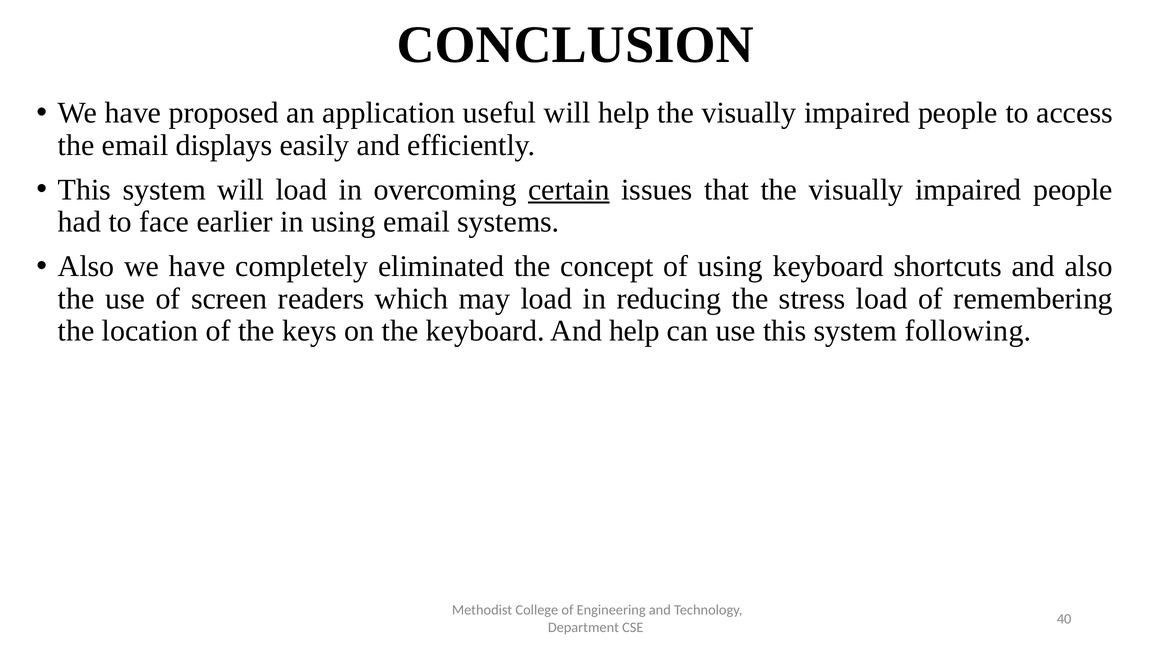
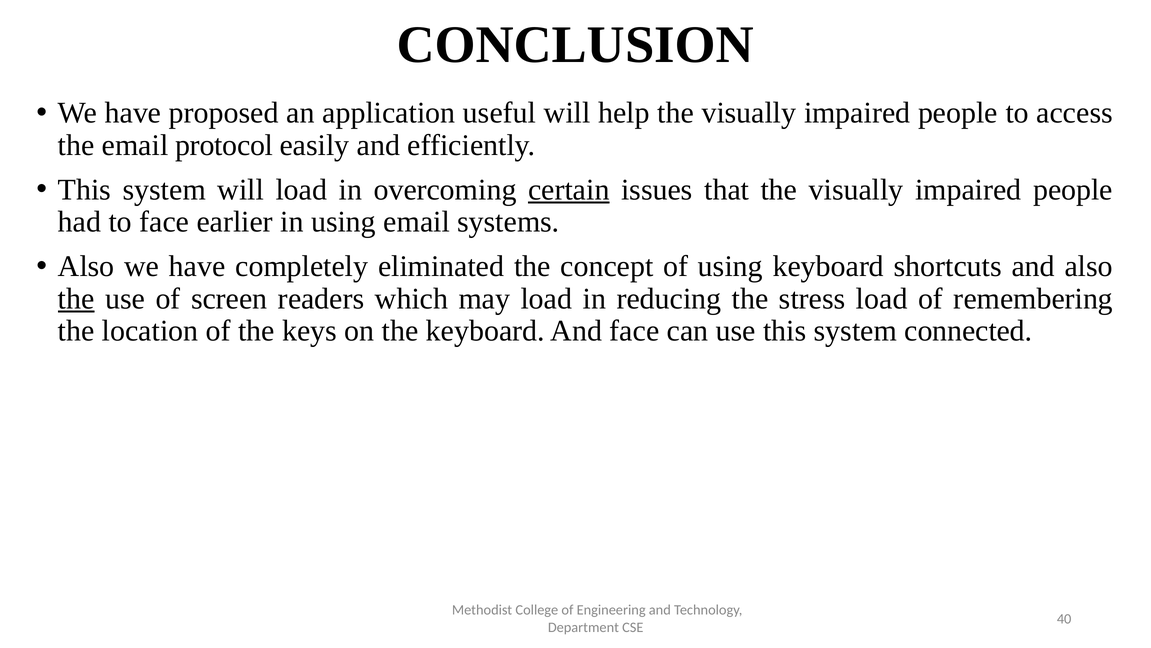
displays: displays -> protocol (224, 145)
the underline: none -> present (76, 298)
And help: help -> face (634, 331)
following: following -> connected (968, 331)
